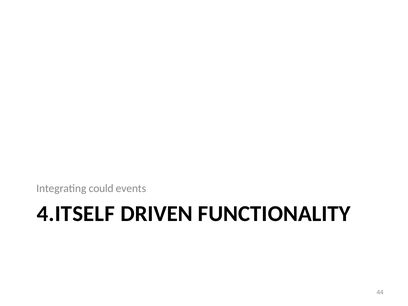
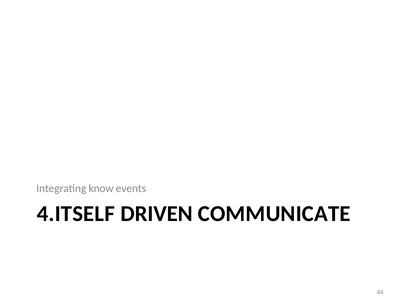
could: could -> know (101, 189)
FUNCTIONALITY: FUNCTIONALITY -> COMMUNICATE (274, 214)
